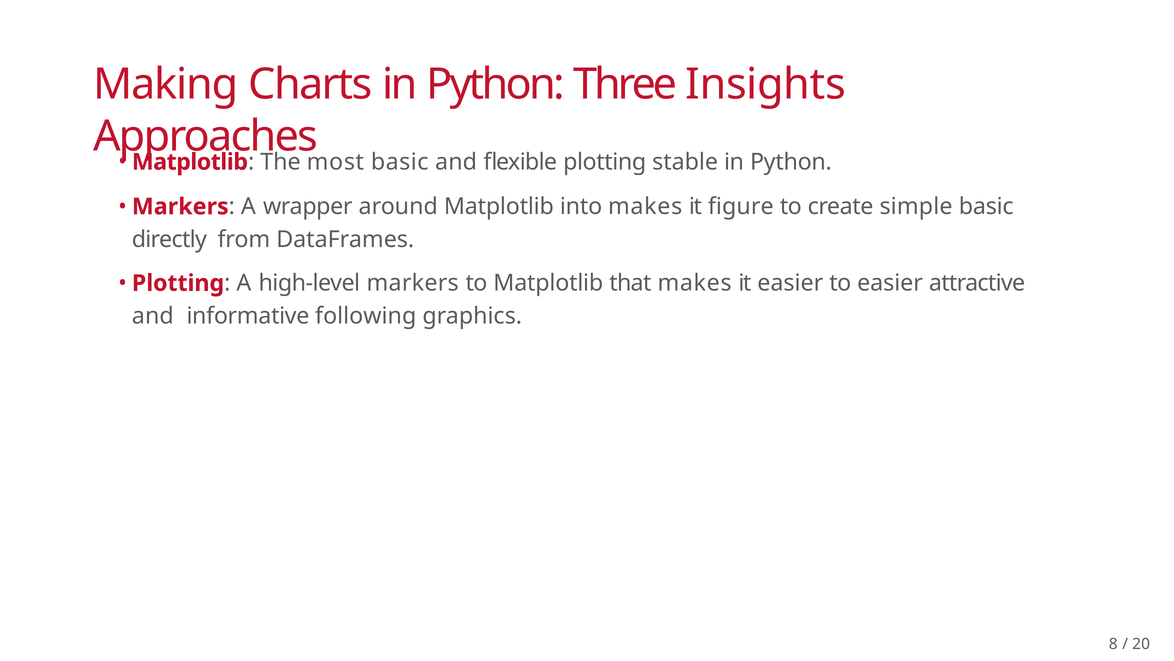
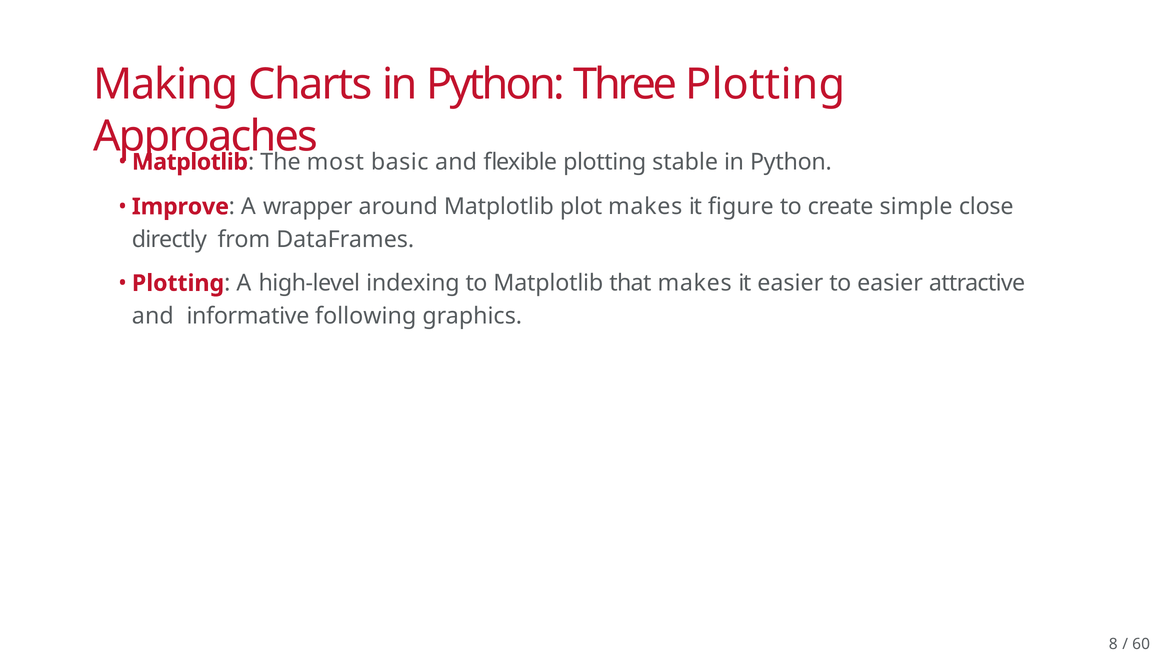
Three Insights: Insights -> Plotting (765, 85)
Markers: Markers -> Improve (180, 207)
into: into -> plot (581, 207)
simple basic: basic -> close (986, 207)
high-level markers: markers -> indexing (413, 283)
20: 20 -> 60 (1141, 644)
